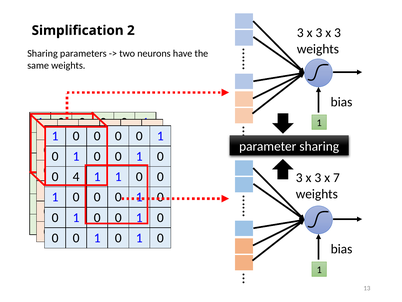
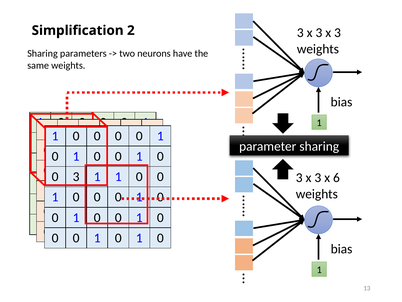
0 4: 4 -> 3 (76, 177)
7: 7 -> 6 (336, 178)
